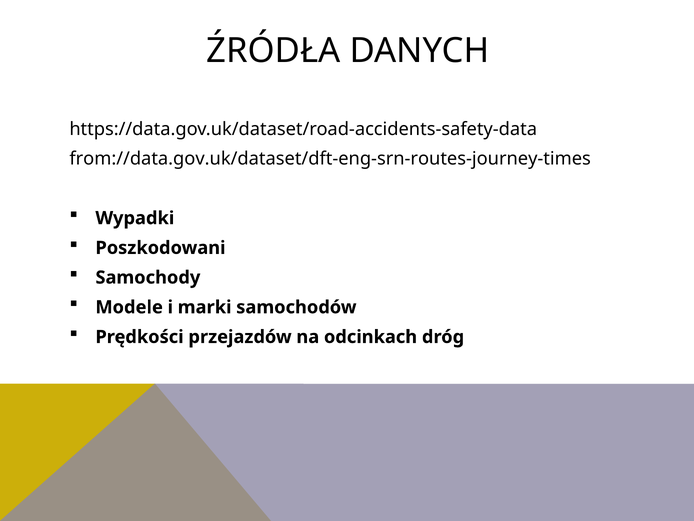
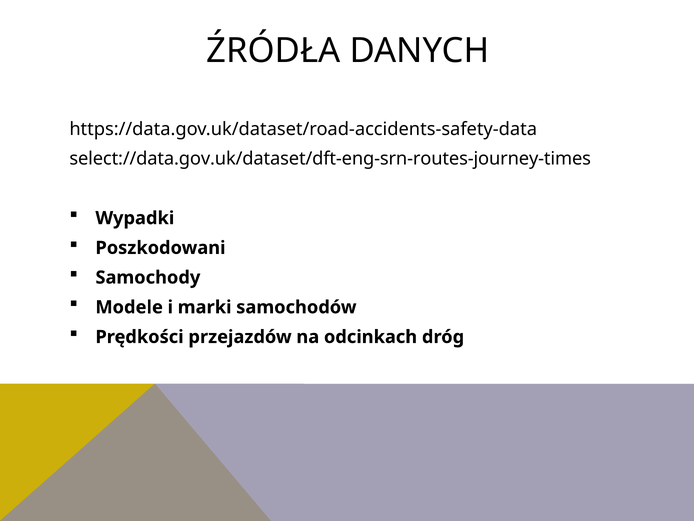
from://data.gov.uk/dataset/dft-eng-srn-routes-journey-times: from://data.gov.uk/dataset/dft-eng-srn-routes-journey-times -> select://data.gov.uk/dataset/dft-eng-srn-routes-journey-times (330, 159)
